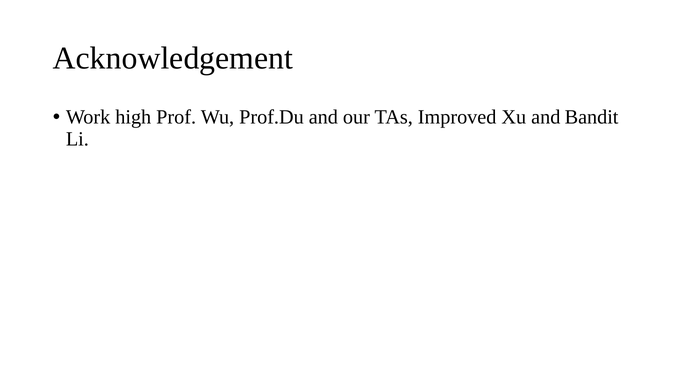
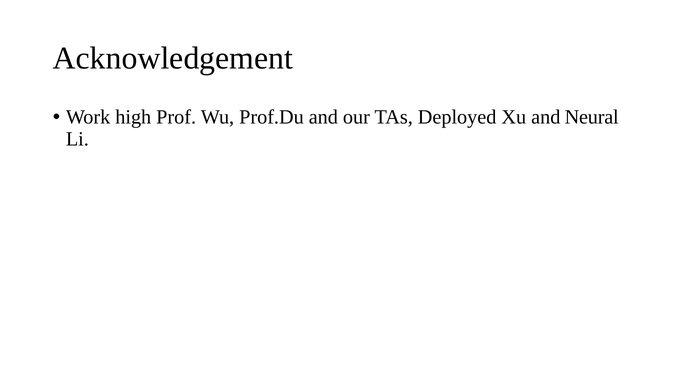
Improved: Improved -> Deployed (457, 117)
Bandit: Bandit -> Neural (592, 117)
